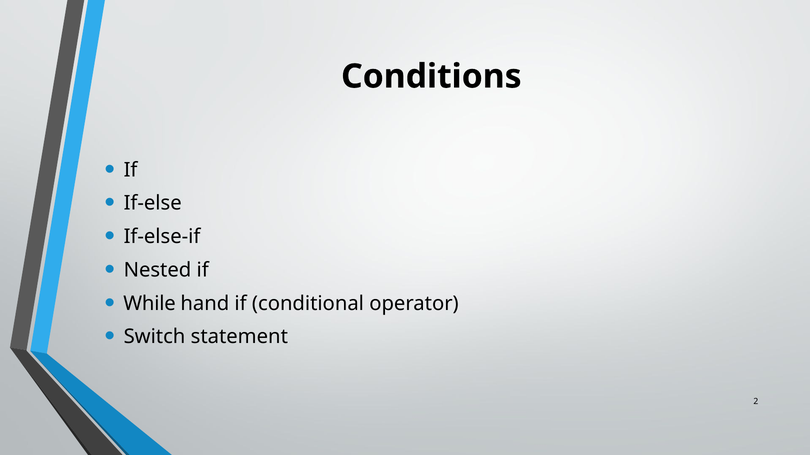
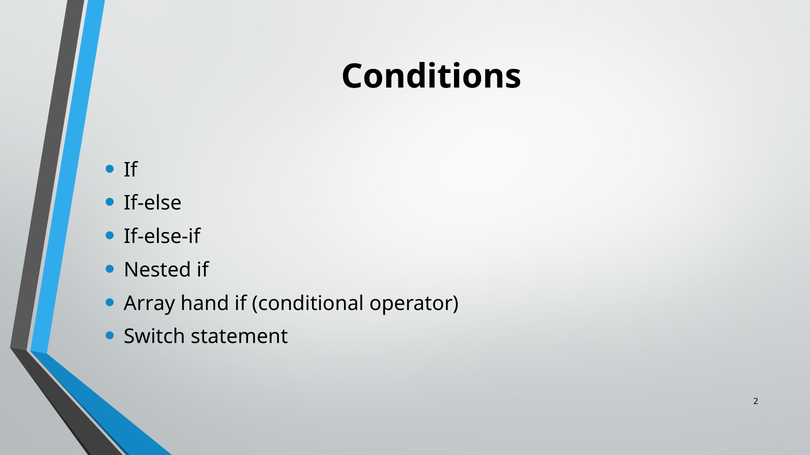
While: While -> Array (149, 304)
